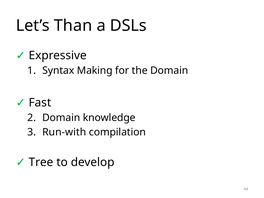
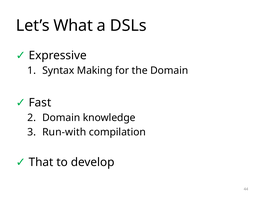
Than: Than -> What (73, 26)
Tree: Tree -> That (41, 162)
